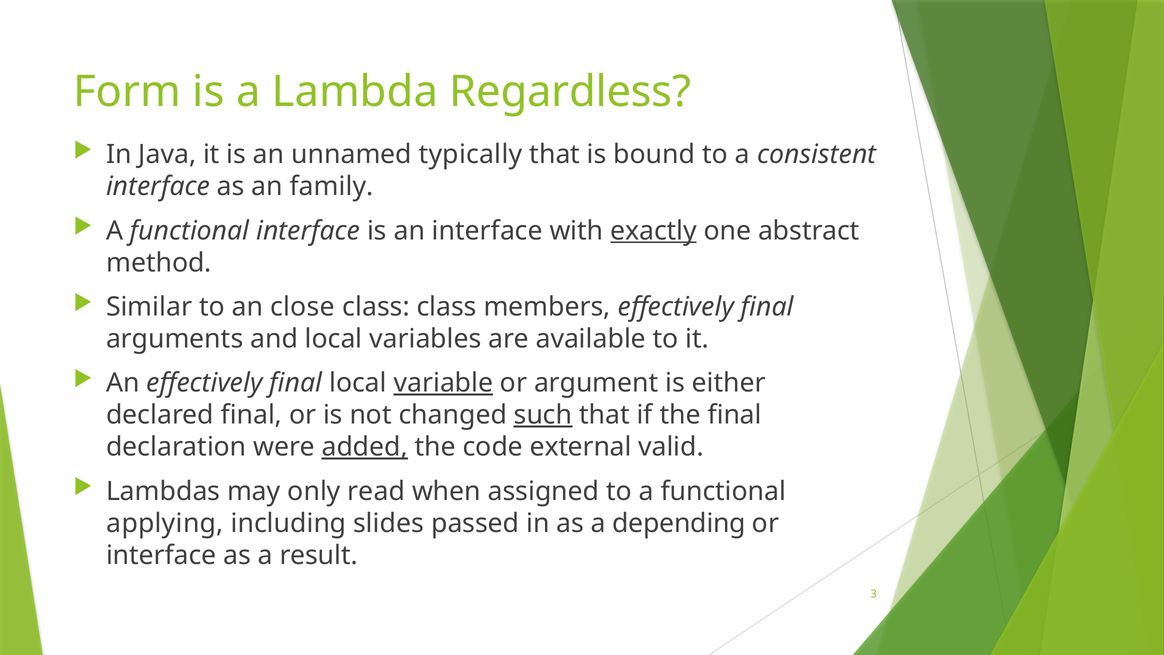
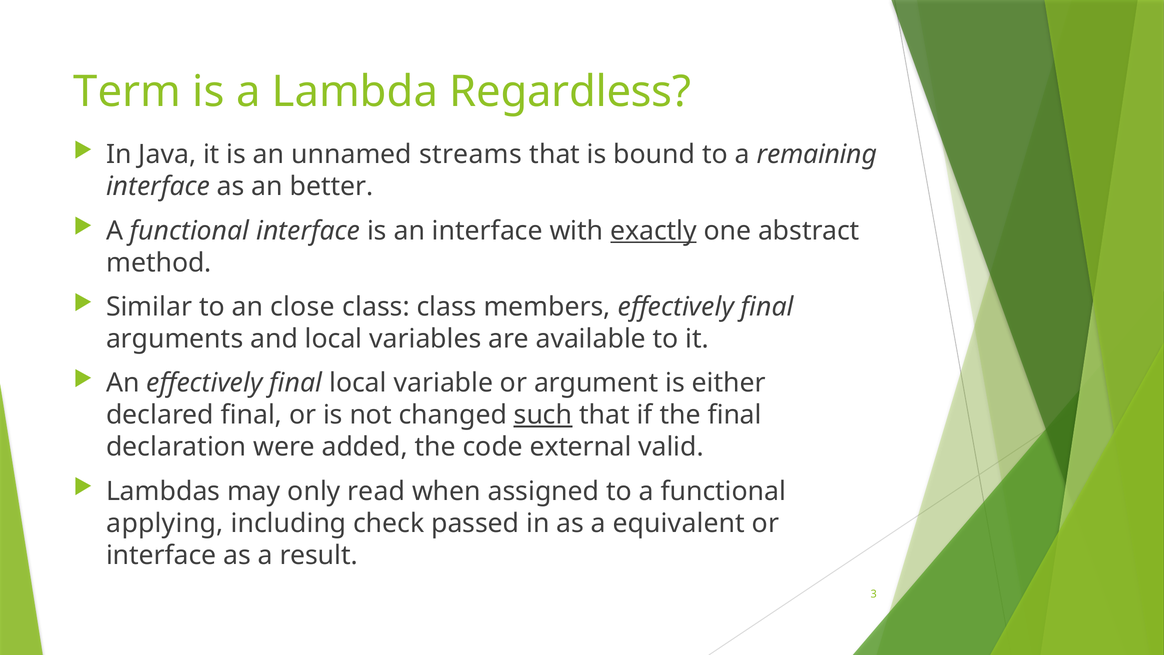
Form: Form -> Term (127, 92)
typically: typically -> streams (470, 154)
consistent: consistent -> remaining (817, 154)
family: family -> better (332, 186)
variable underline: present -> none (443, 383)
added underline: present -> none (365, 447)
slides: slides -> check (389, 523)
depending: depending -> equivalent (679, 523)
